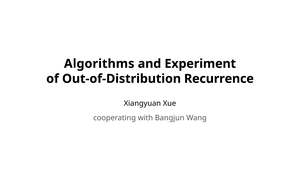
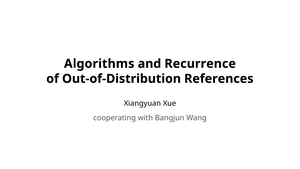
Experiment: Experiment -> Recurrence (200, 64)
Recurrence: Recurrence -> References (219, 79)
